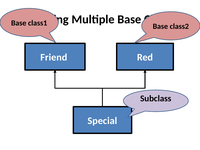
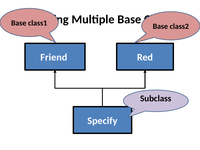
Special: Special -> Specify (102, 121)
